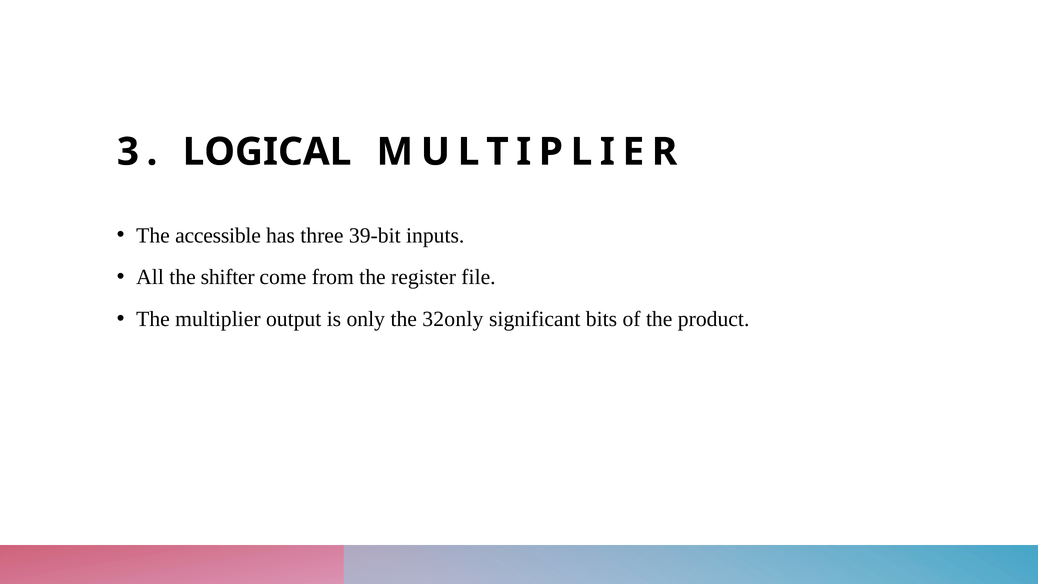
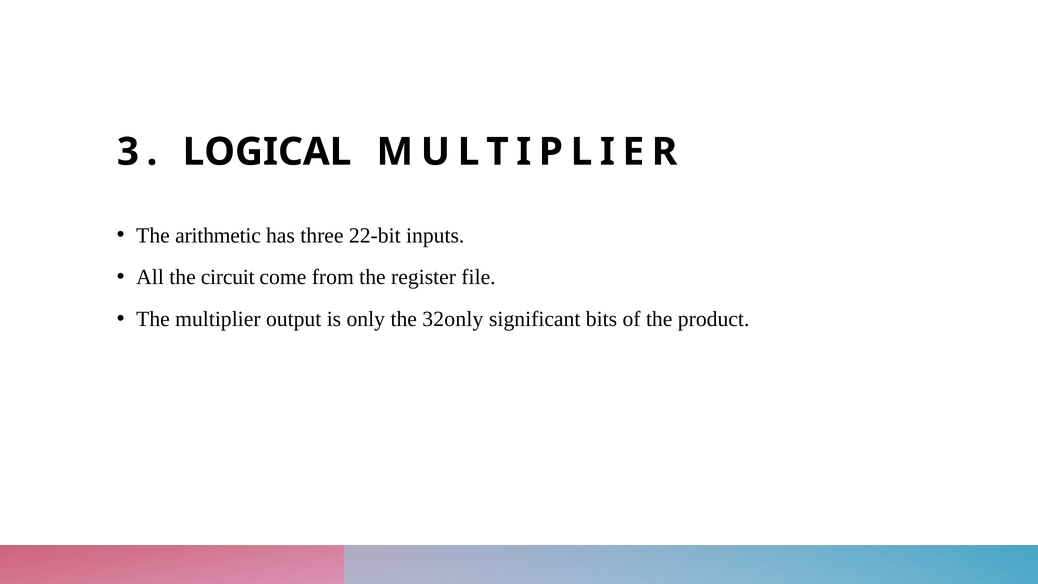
accessible: accessible -> arithmetic (218, 235)
39-bit: 39-bit -> 22-bit (375, 235)
shifter: shifter -> circuit (228, 277)
